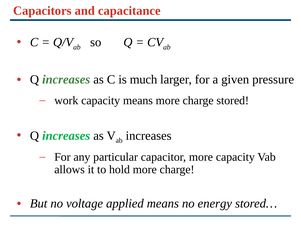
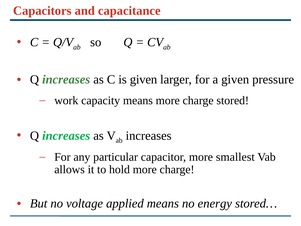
is much: much -> given (144, 79)
more capacity: capacity -> smallest (235, 157)
